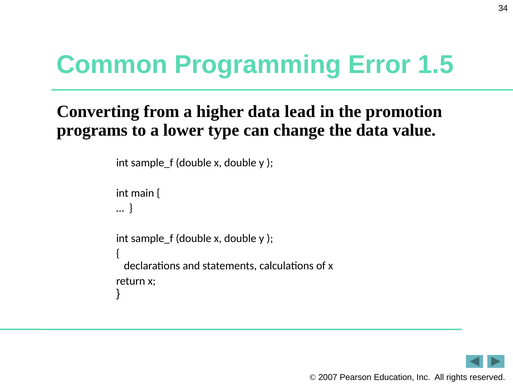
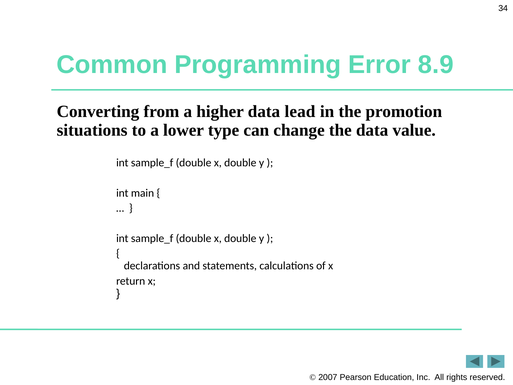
1.5: 1.5 -> 8.9 (436, 65)
programs: programs -> situations (92, 130)
